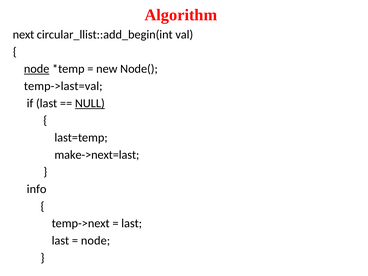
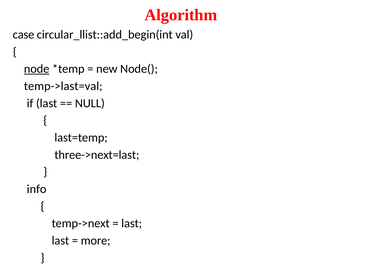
next: next -> case (23, 35)
NULL underline: present -> none (90, 103)
make->next=last: make->next=last -> three->next=last (97, 155)
node: node -> more (96, 241)
